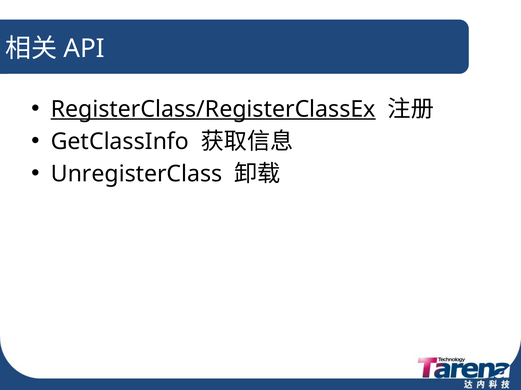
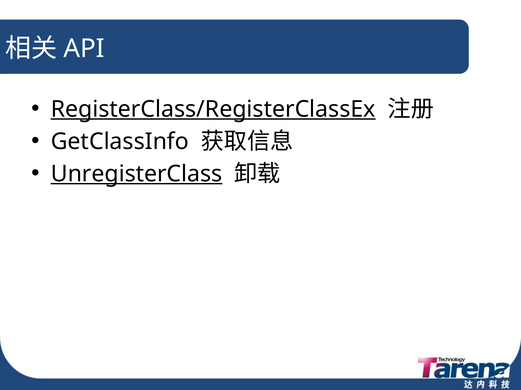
UnregisterClass underline: none -> present (137, 174)
